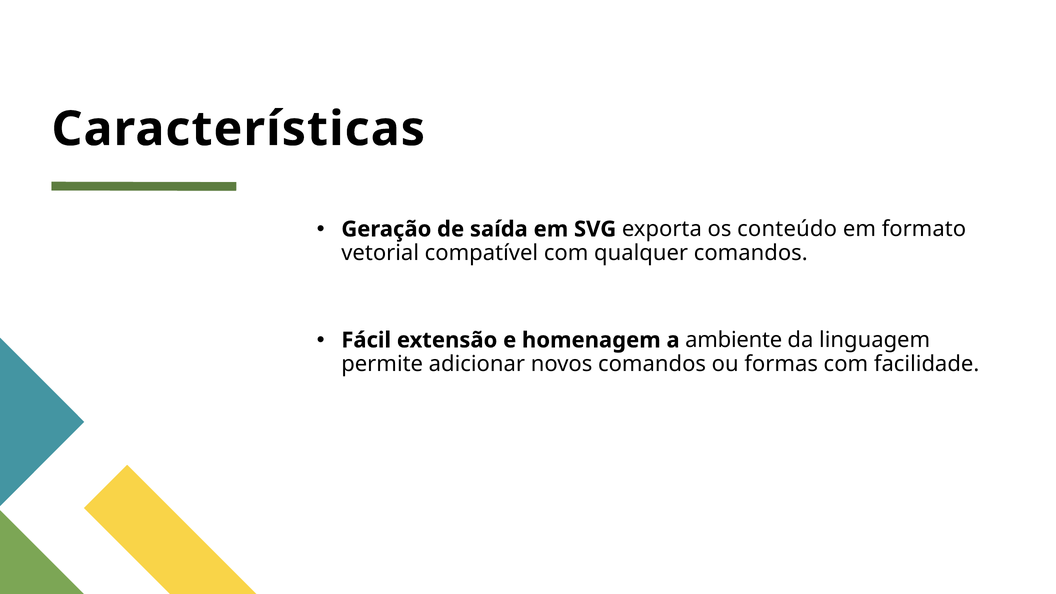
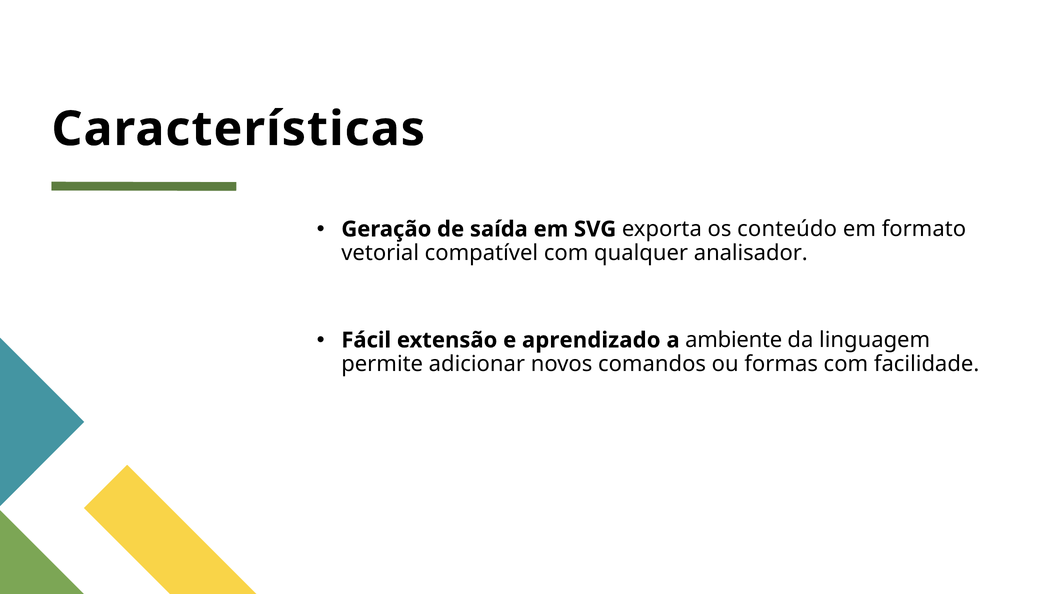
qualquer comandos: comandos -> analisador (751, 253)
homenagem: homenagem -> aprendizado (591, 340)
